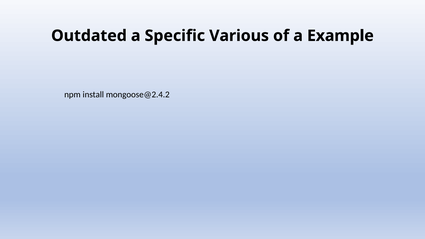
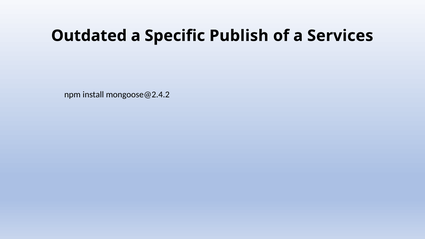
Various: Various -> Publish (239, 36)
Example: Example -> Services (340, 36)
